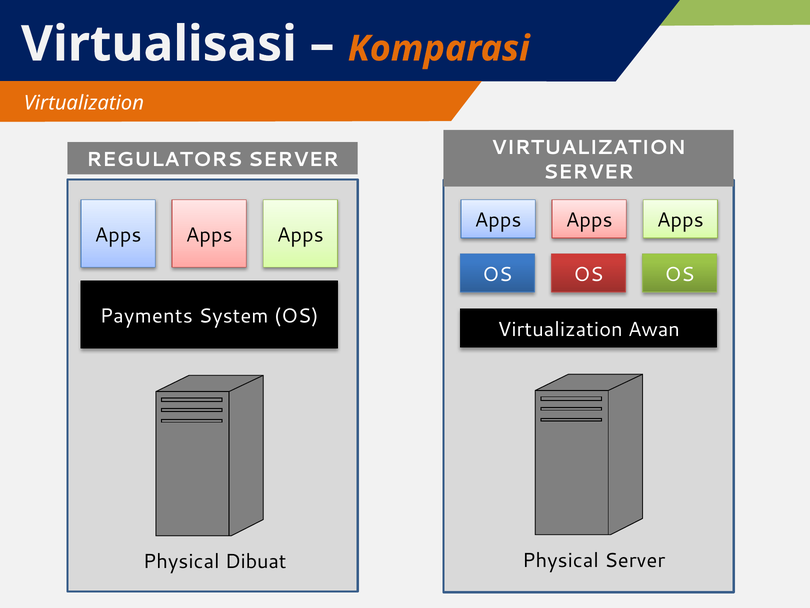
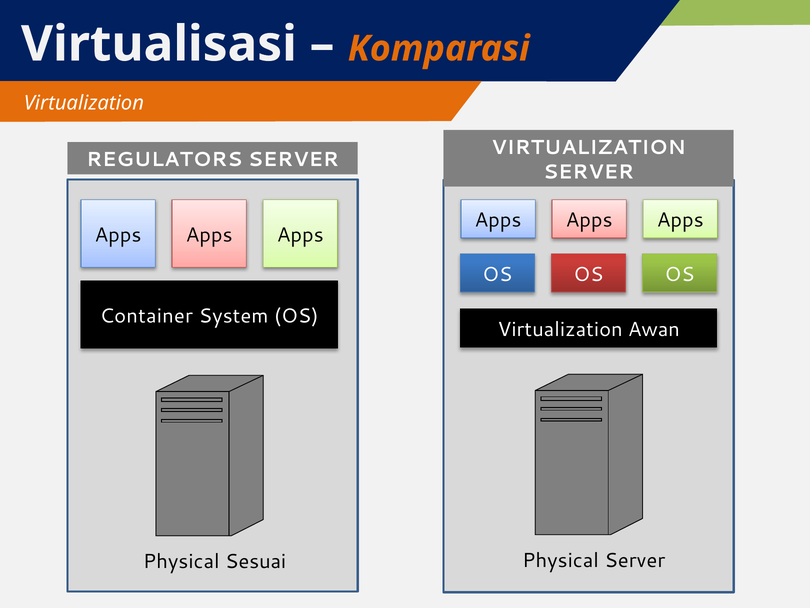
Payments: Payments -> Container (146, 316)
Dibuat: Dibuat -> Sesuai (256, 561)
